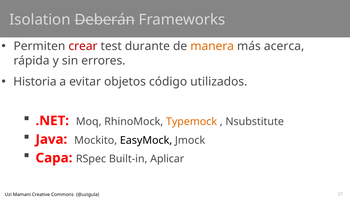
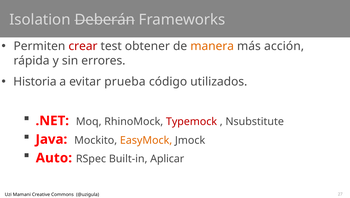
durante: durante -> obtener (147, 46)
acerca: acerca -> acción (284, 46)
objetos: objetos -> prueba (125, 82)
Typemock colour: orange -> red (192, 122)
EasyMock colour: black -> orange (146, 141)
Capa: Capa -> Auto (54, 158)
